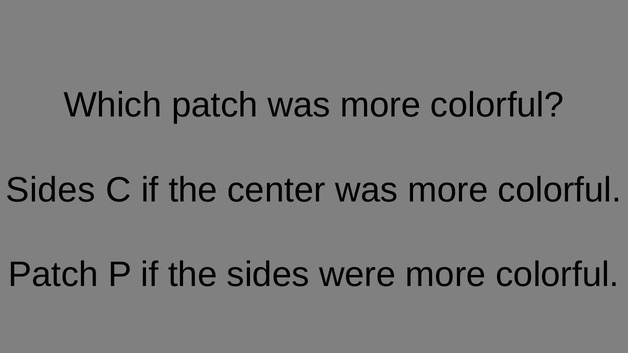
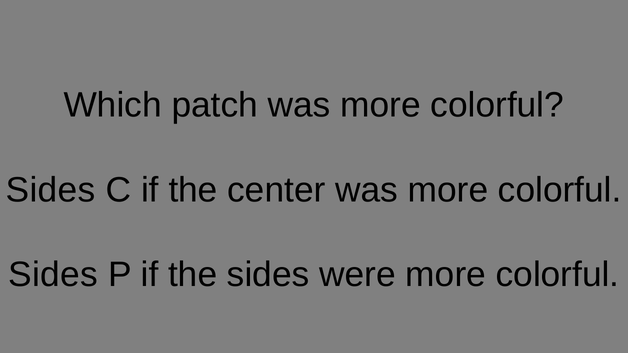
Patch: Patch -> Sides (53, 275)
